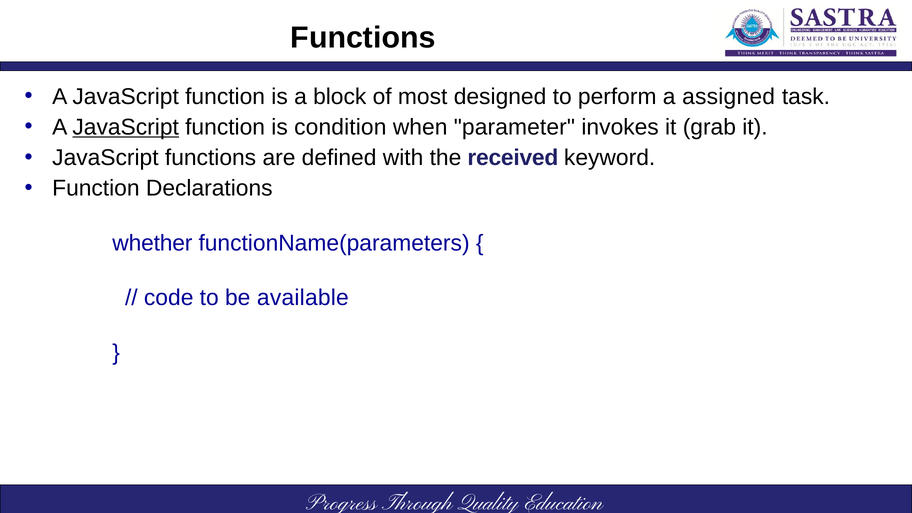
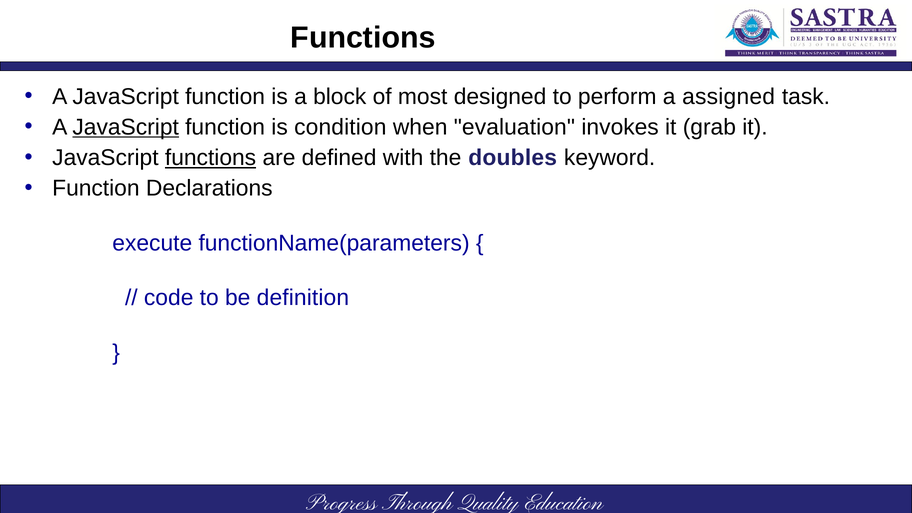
parameter: parameter -> evaluation (514, 127)
functions underline: none -> present (211, 158)
received: received -> doubles (513, 158)
whether: whether -> execute (152, 243)
available: available -> definition (303, 298)
